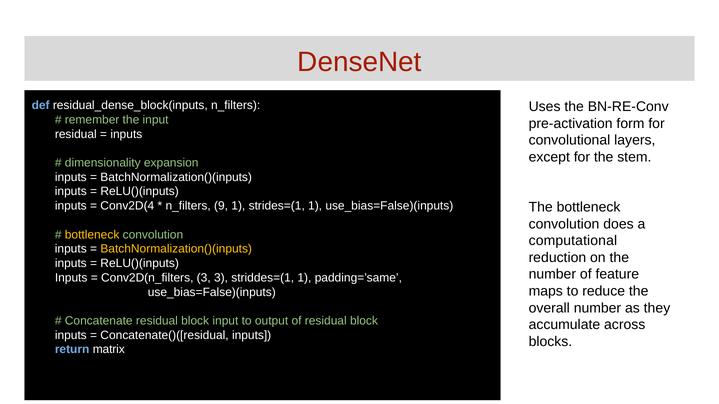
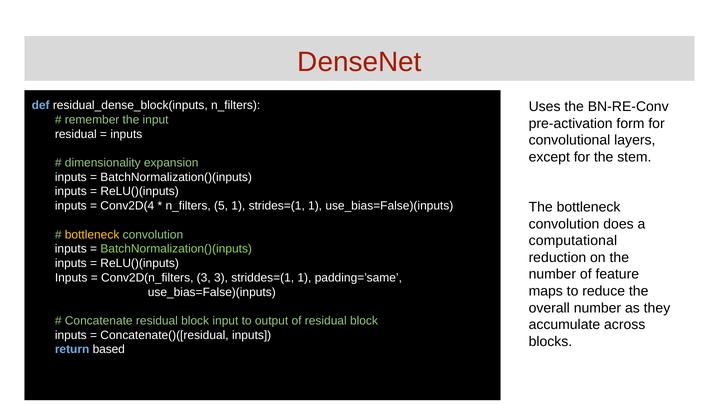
9: 9 -> 5 (221, 206)
BatchNormalization()(inputs colour: yellow -> light green (176, 249)
matrix: matrix -> based (109, 350)
